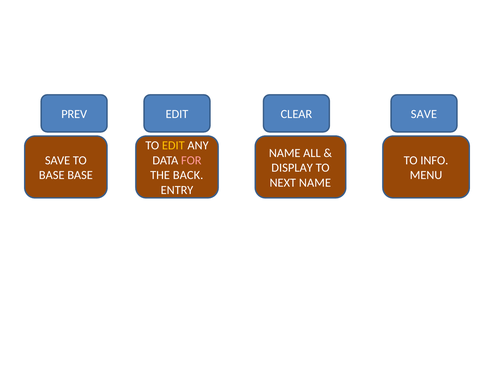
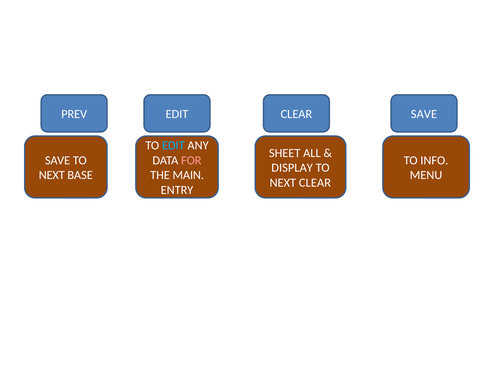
EDIT colour: yellow -> light blue (173, 145)
NAME: NAME -> SHEET (285, 153)
BASE: BASE -> NEXT (52, 175)
BACK: BACK -> MAIN (188, 175)
NEXT NAME: NAME -> CLEAR (315, 182)
